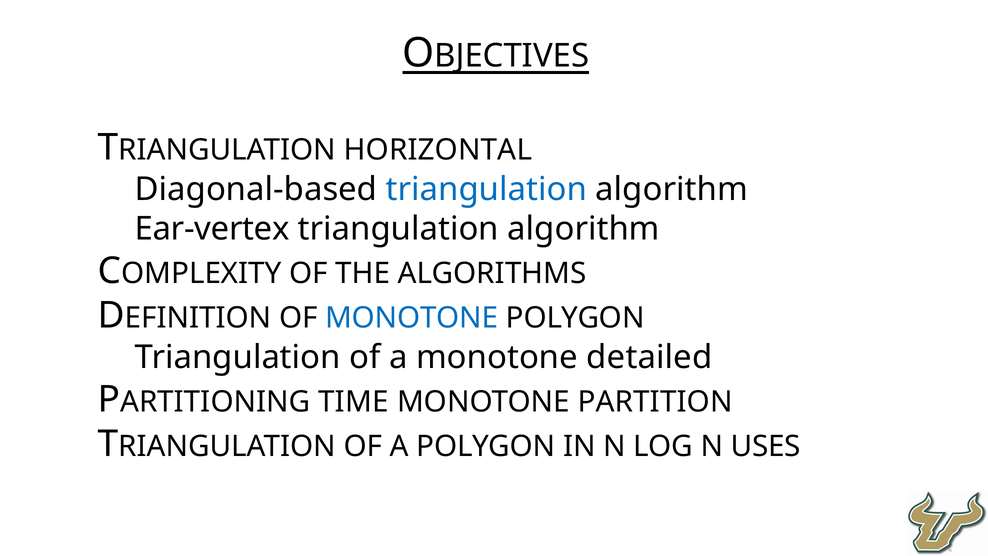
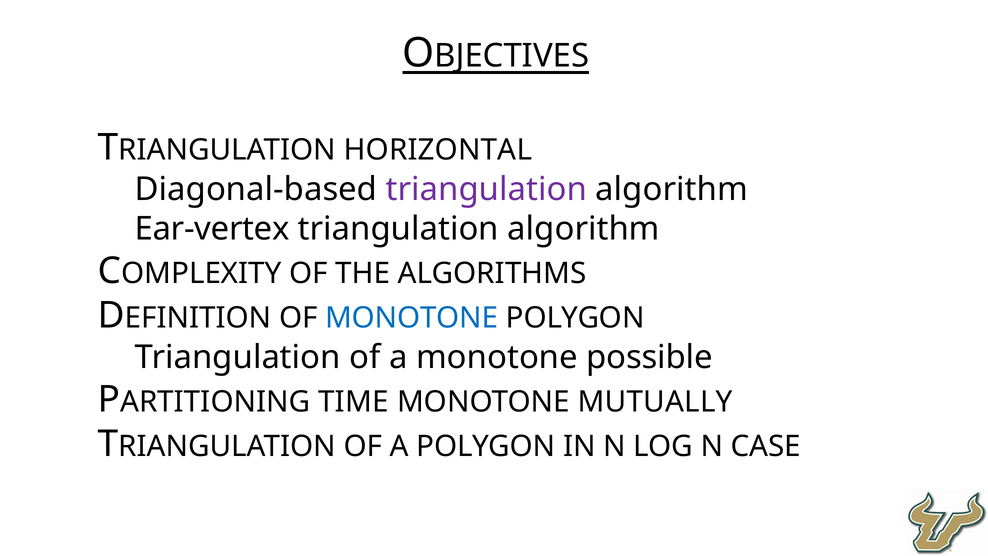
triangulation colour: blue -> purple (486, 189)
detailed: detailed -> possible (650, 357)
PARTITION: PARTITION -> MUTUALLY (655, 402)
USES: USES -> CASE (766, 446)
